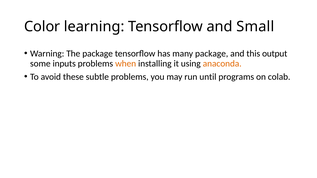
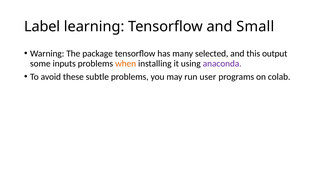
Color: Color -> Label (42, 27)
many package: package -> selected (212, 54)
anaconda colour: orange -> purple (222, 64)
until: until -> user (208, 77)
